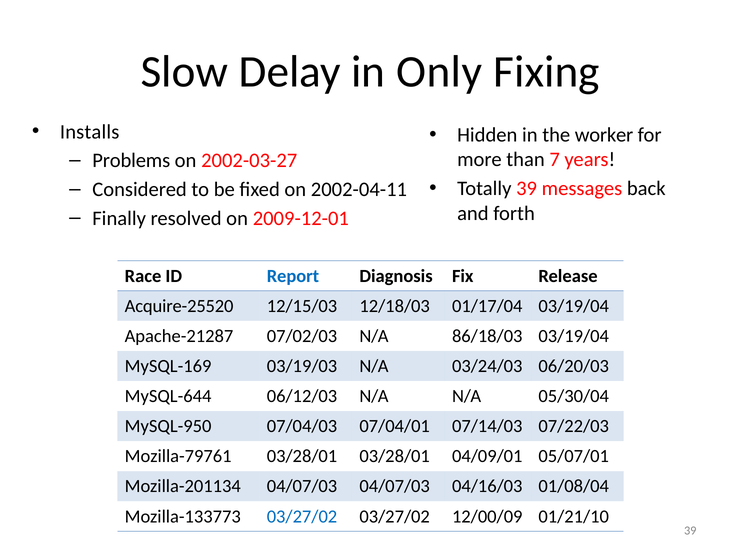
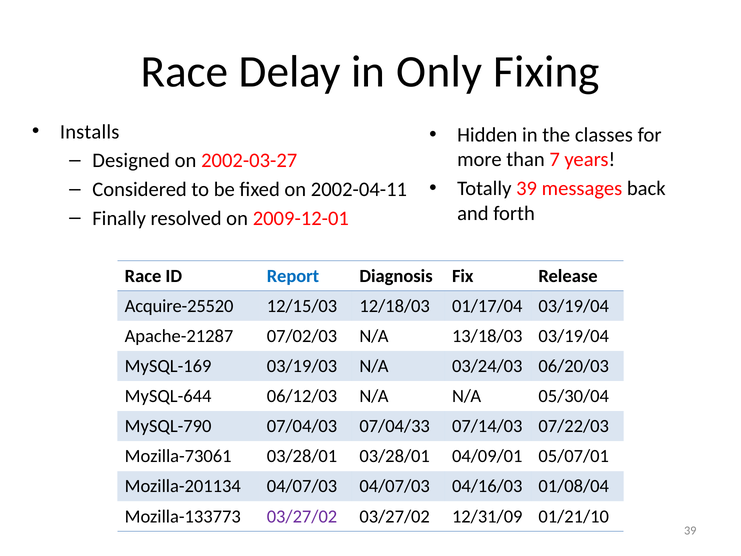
Slow: Slow -> Race (184, 72)
worker: worker -> classes (604, 135)
Problems: Problems -> Designed (131, 161)
86/18/03: 86/18/03 -> 13/18/03 (487, 336)
MySQL-950: MySQL-950 -> MySQL-790 (168, 426)
07/04/01: 07/04/01 -> 07/04/33 (395, 426)
Mozilla-79761: Mozilla-79761 -> Mozilla-73061 (178, 456)
03/27/02 colour: blue -> purple (302, 516)
12/00/09: 12/00/09 -> 12/31/09 (487, 516)
